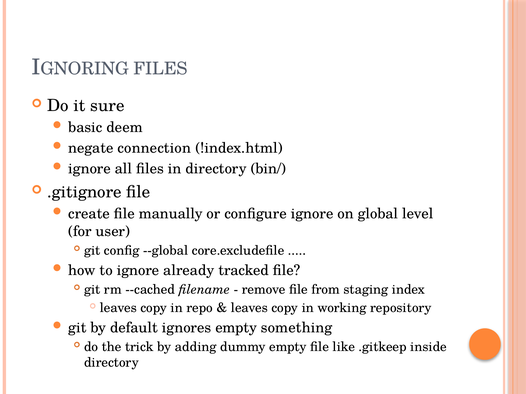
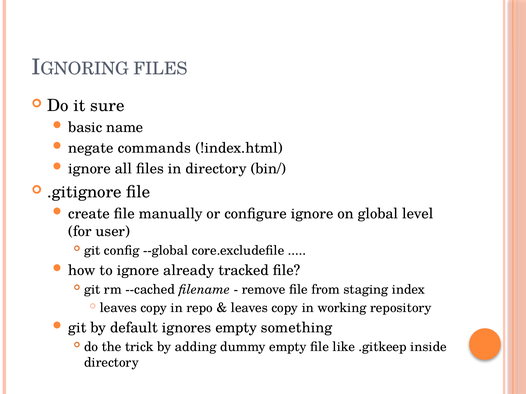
deem: deem -> name (125, 128)
connection: connection -> commands (154, 148)
